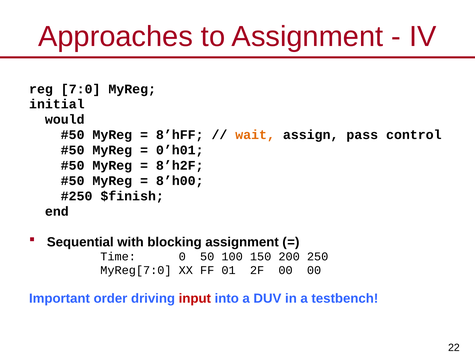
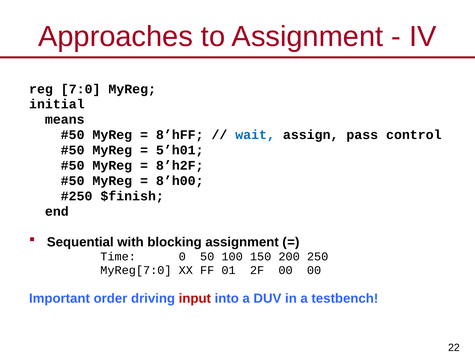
would: would -> means (65, 120)
wait colour: orange -> blue (255, 135)
0’h01: 0’h01 -> 5’h01 (180, 150)
